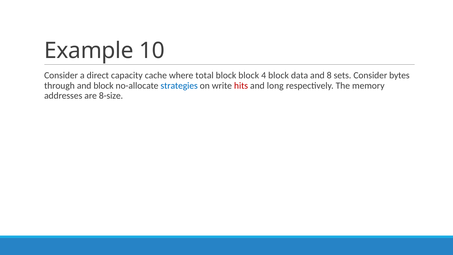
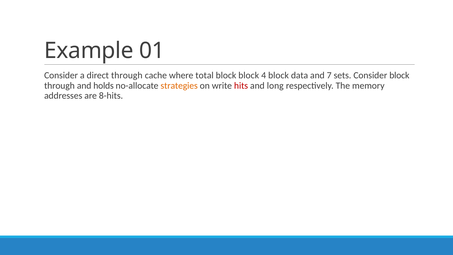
10: 10 -> 01 (152, 51)
direct capacity: capacity -> through (127, 75)
8: 8 -> 7 (329, 75)
Consider bytes: bytes -> block (399, 75)
and block: block -> holds (104, 86)
strategies colour: blue -> orange (179, 86)
8-size: 8-size -> 8-hits (111, 96)
